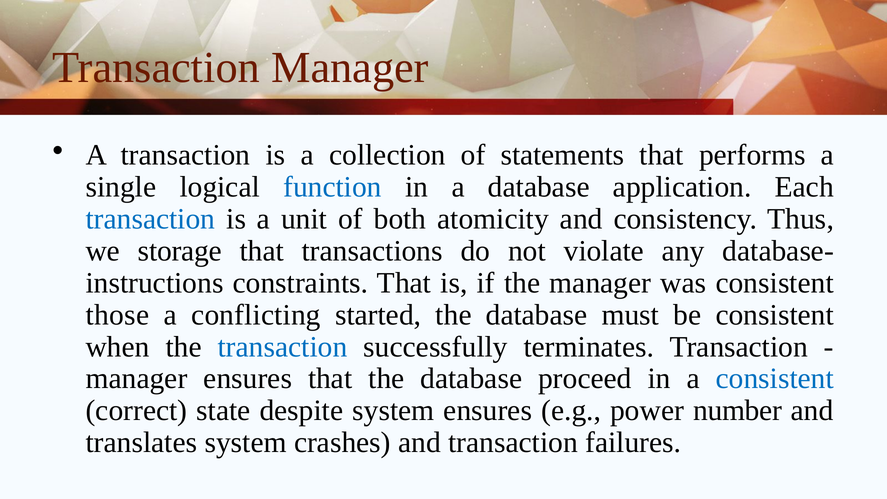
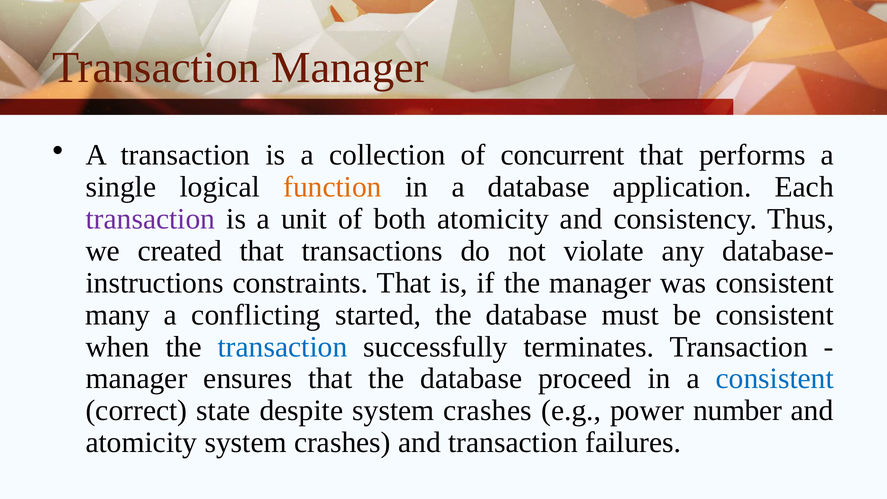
statements: statements -> concurrent (563, 155)
function colour: blue -> orange (332, 187)
transaction colour: blue -> purple (150, 219)
storage: storage -> created (180, 251)
those: those -> many (118, 315)
despite system ensures: ensures -> crashes (488, 411)
translates: translates -> atomicity (141, 442)
